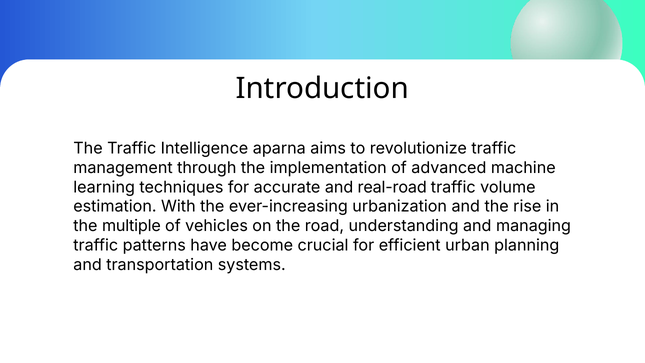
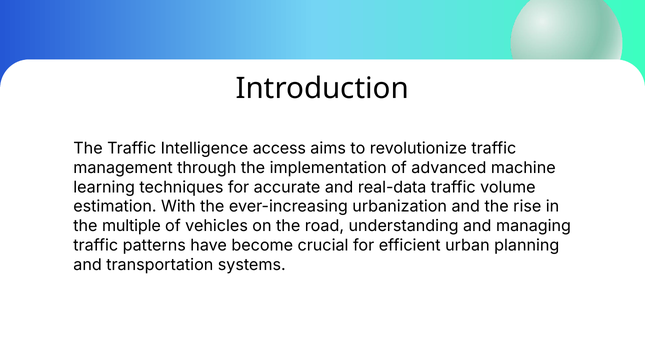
aparna: aparna -> access (279, 149)
real-road: real-road -> real-data (392, 187)
